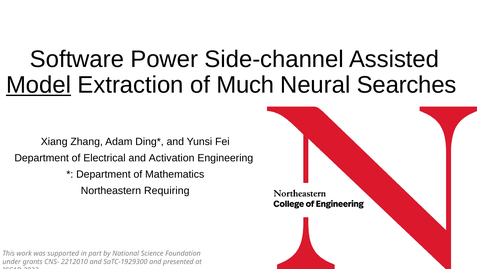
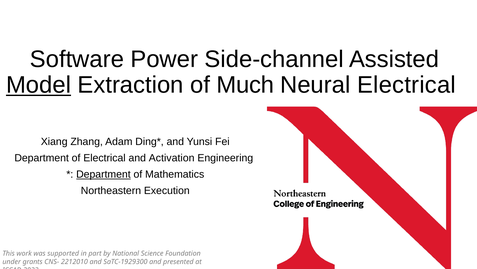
Neural Searches: Searches -> Electrical (406, 85)
Department underline: none -> present (103, 174)
Requiring: Requiring -> Execution (167, 190)
